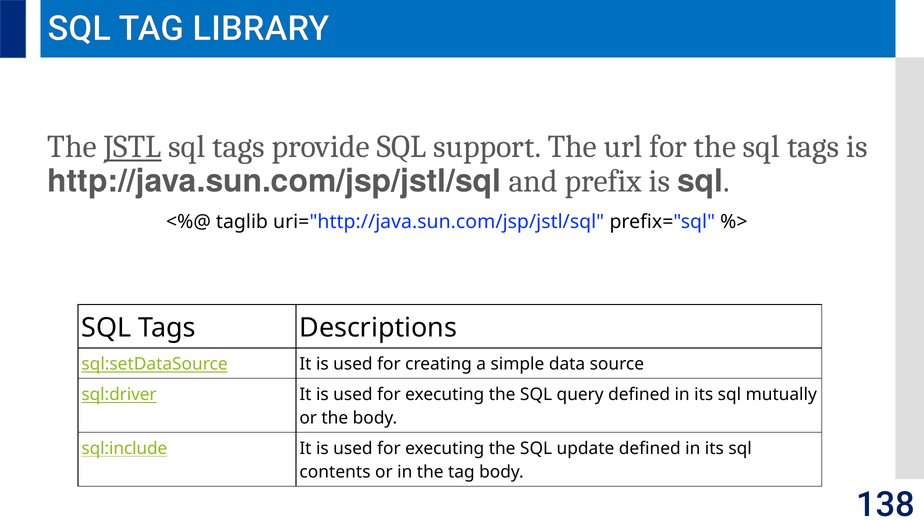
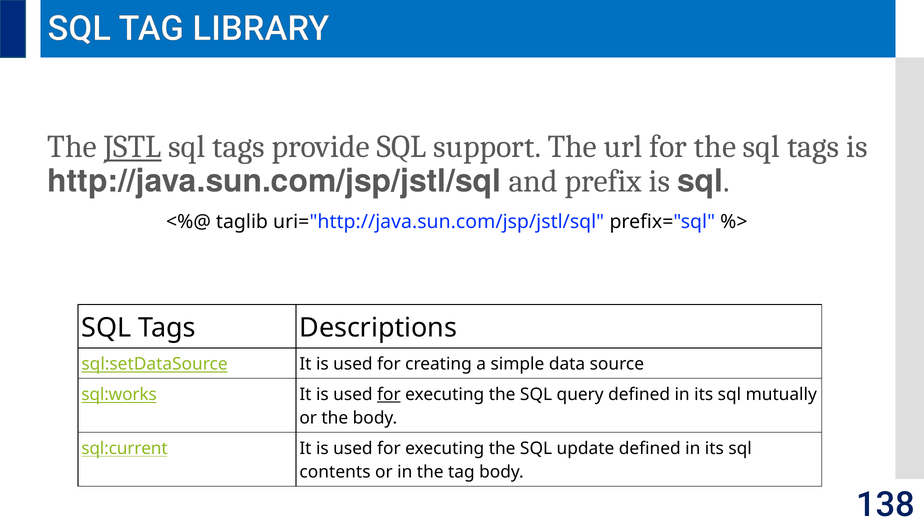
sql:driver: sql:driver -> sql:works (119, 394)
for underline: none -> present (389, 394)
sql:include: sql:include -> sql:current (124, 448)
